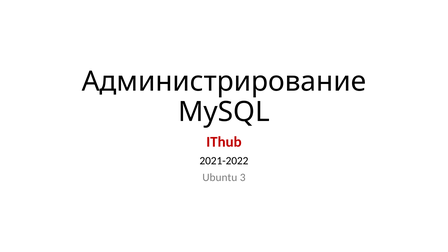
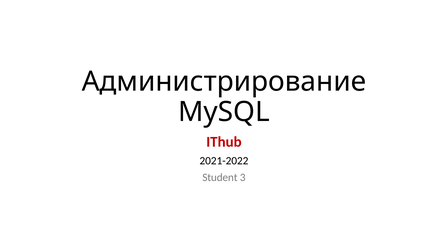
Ubuntu: Ubuntu -> Student (220, 178)
